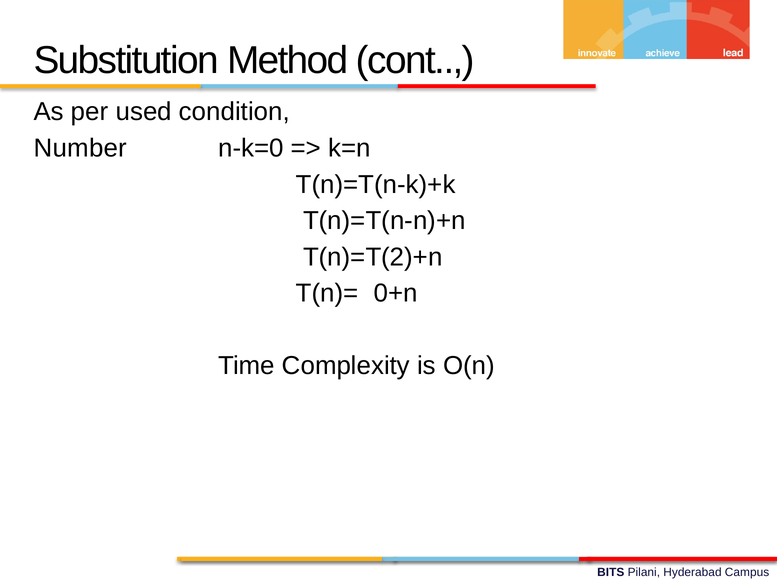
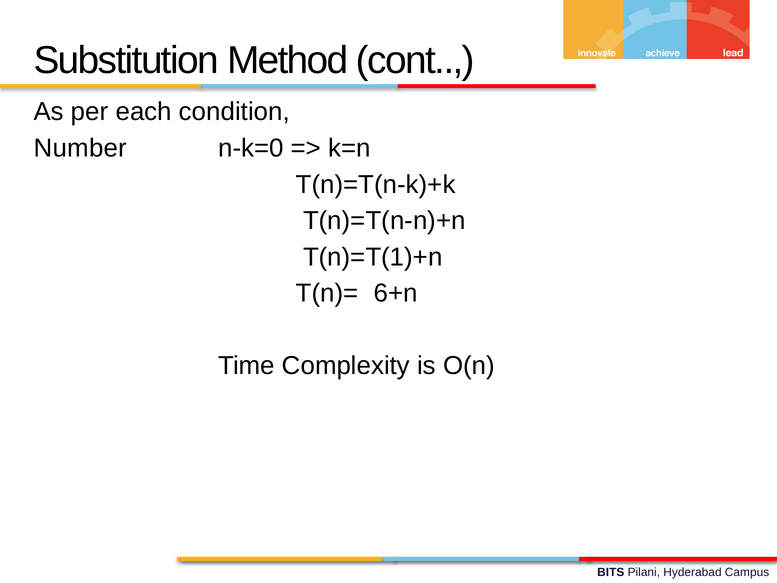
used: used -> each (144, 112)
T(n)=T(2)+n: T(n)=T(2)+n -> T(n)=T(1)+n (373, 257)
0+n: 0+n -> 6+n (396, 293)
